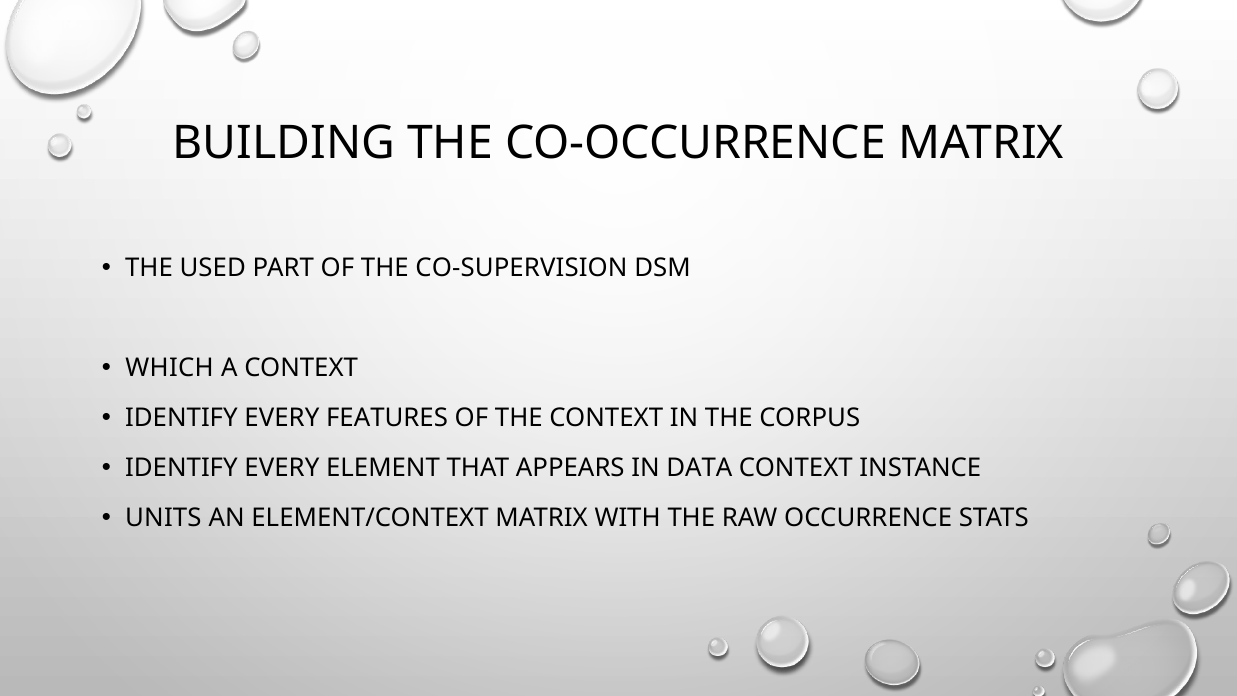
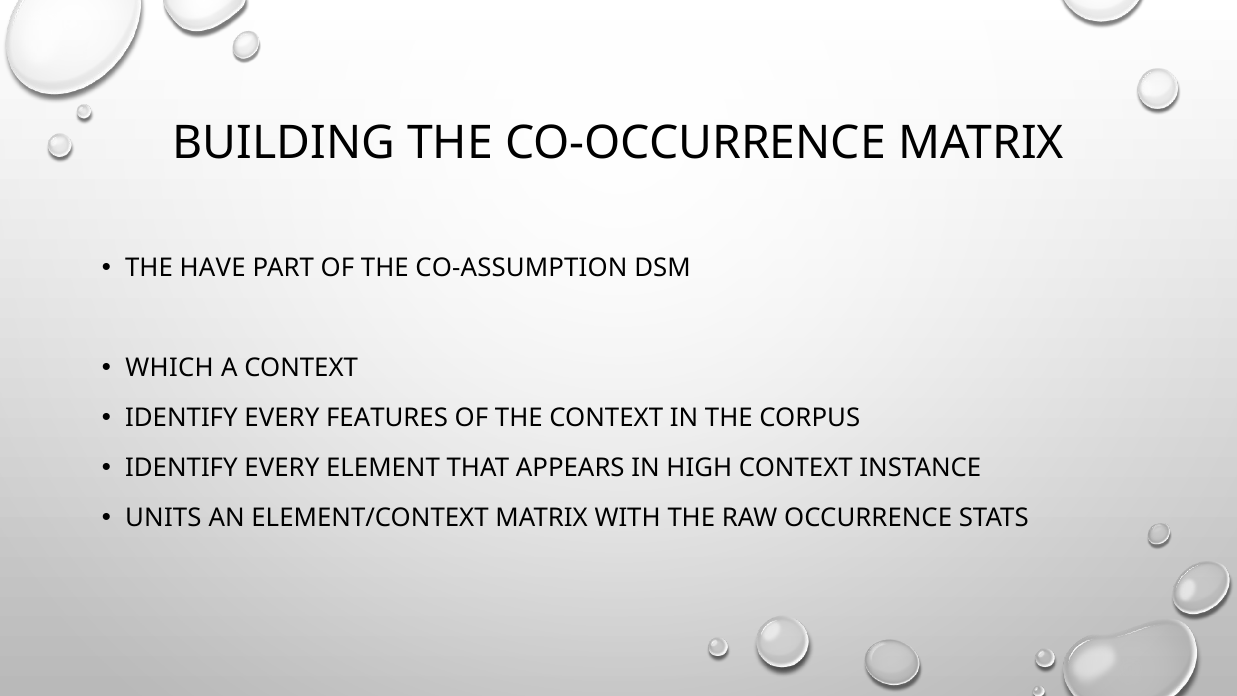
USED: USED -> HAVE (213, 268)
CO-SUPERVISION: CO-SUPERVISION -> CO-ASSUMPTION (521, 268)
DATA: DATA -> HIGH (699, 468)
